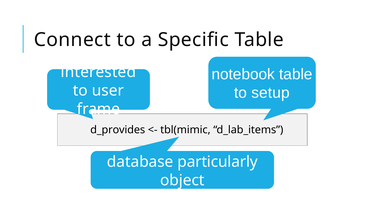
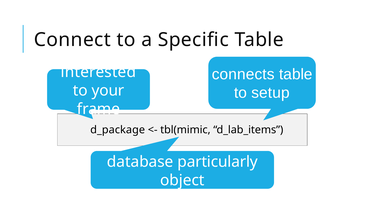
notebook: notebook -> connects (243, 74)
user: user -> your (108, 91)
d_provides: d_provides -> d_package (118, 130)
